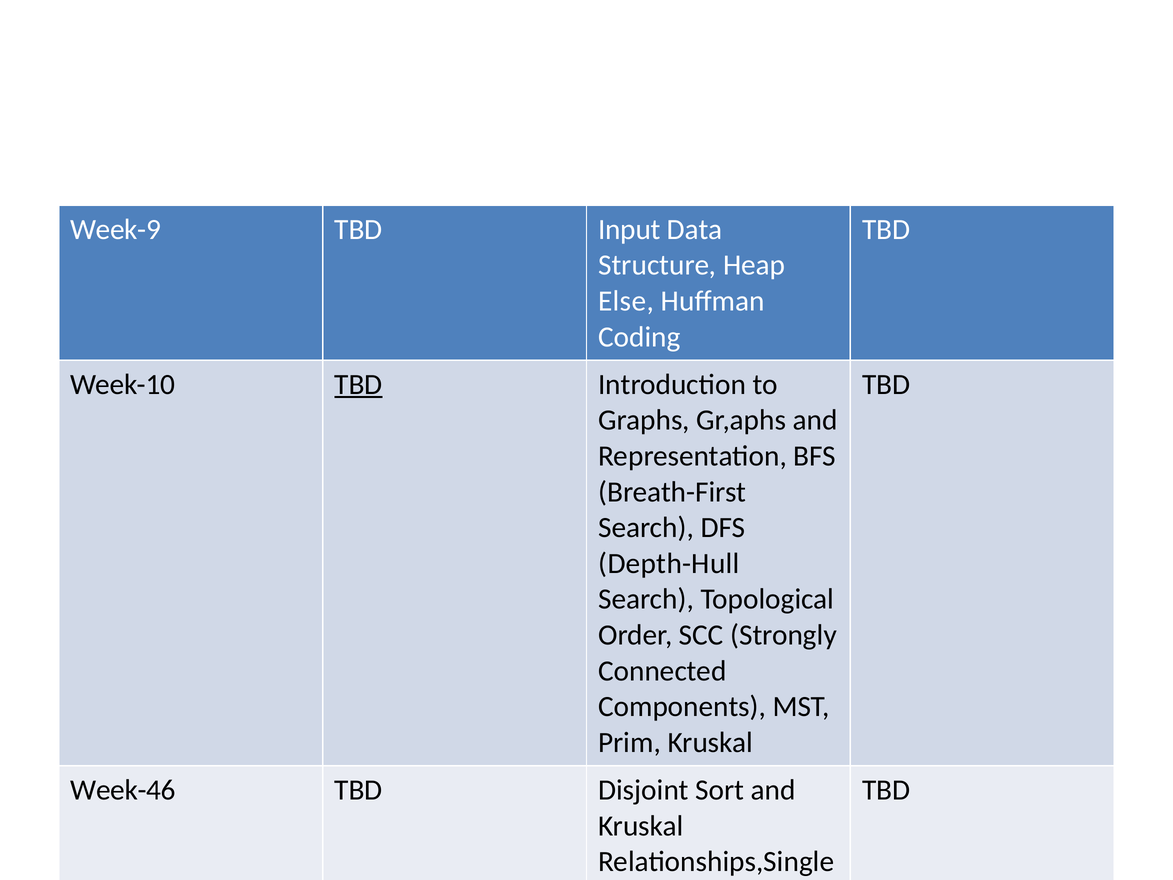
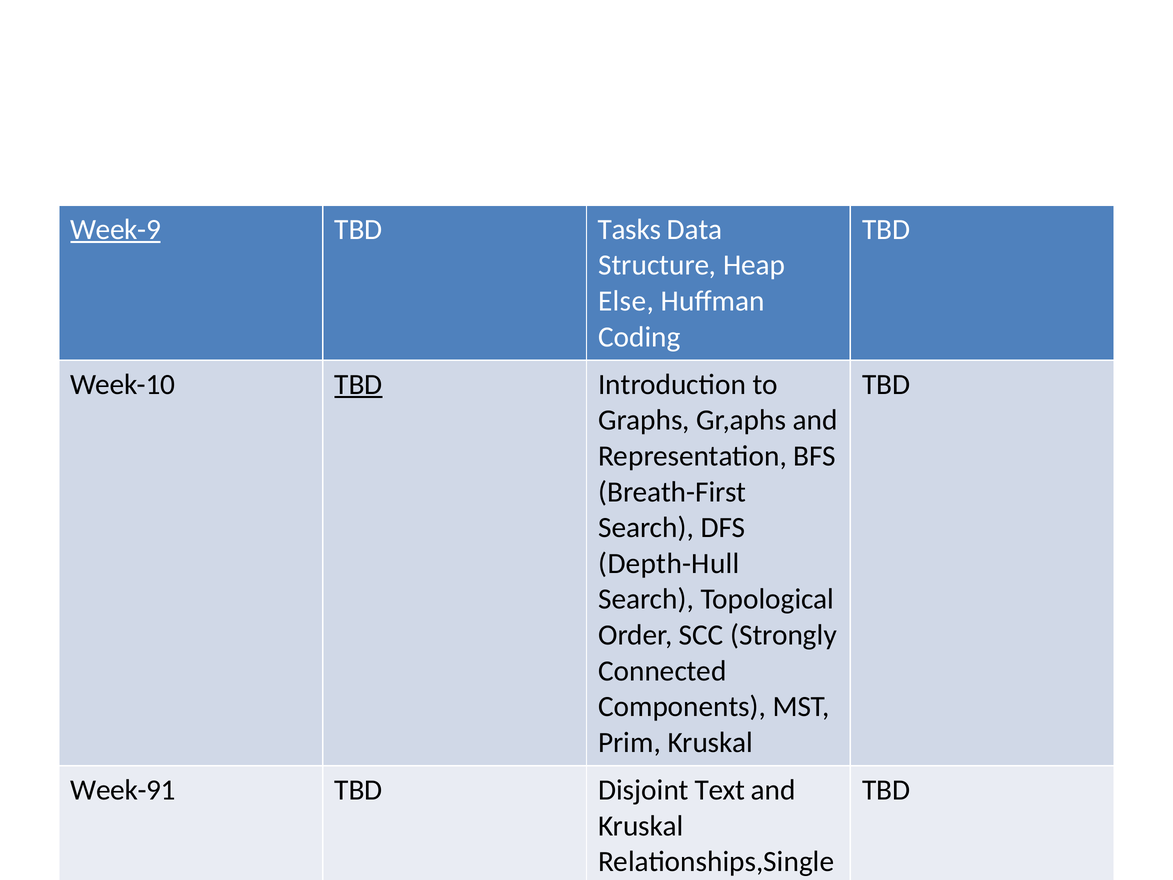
Week-9 underline: none -> present (116, 229)
Input: Input -> Tasks (629, 229)
Week-46: Week-46 -> Week-91 (123, 790)
Sort: Sort -> Text (720, 790)
